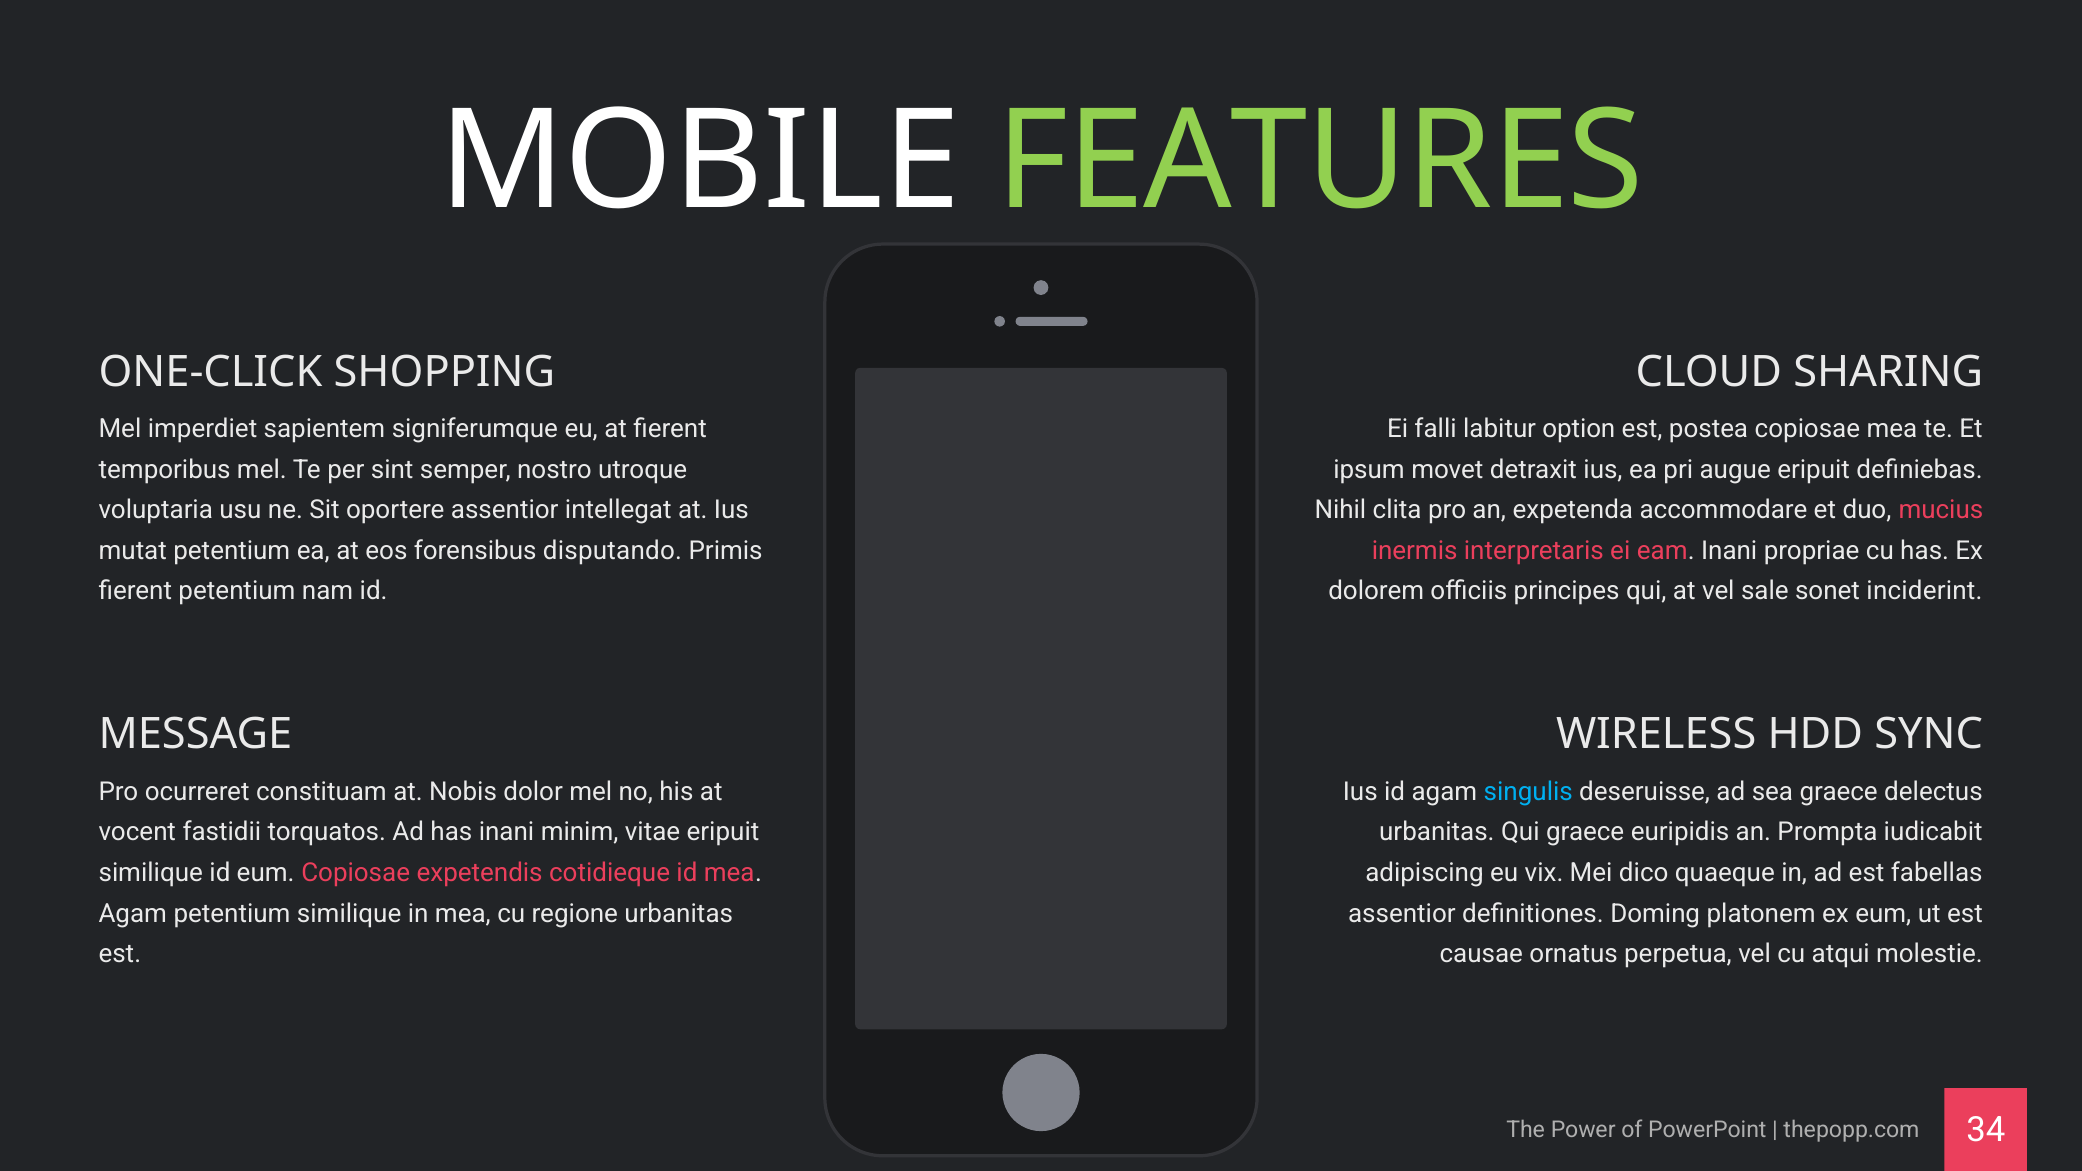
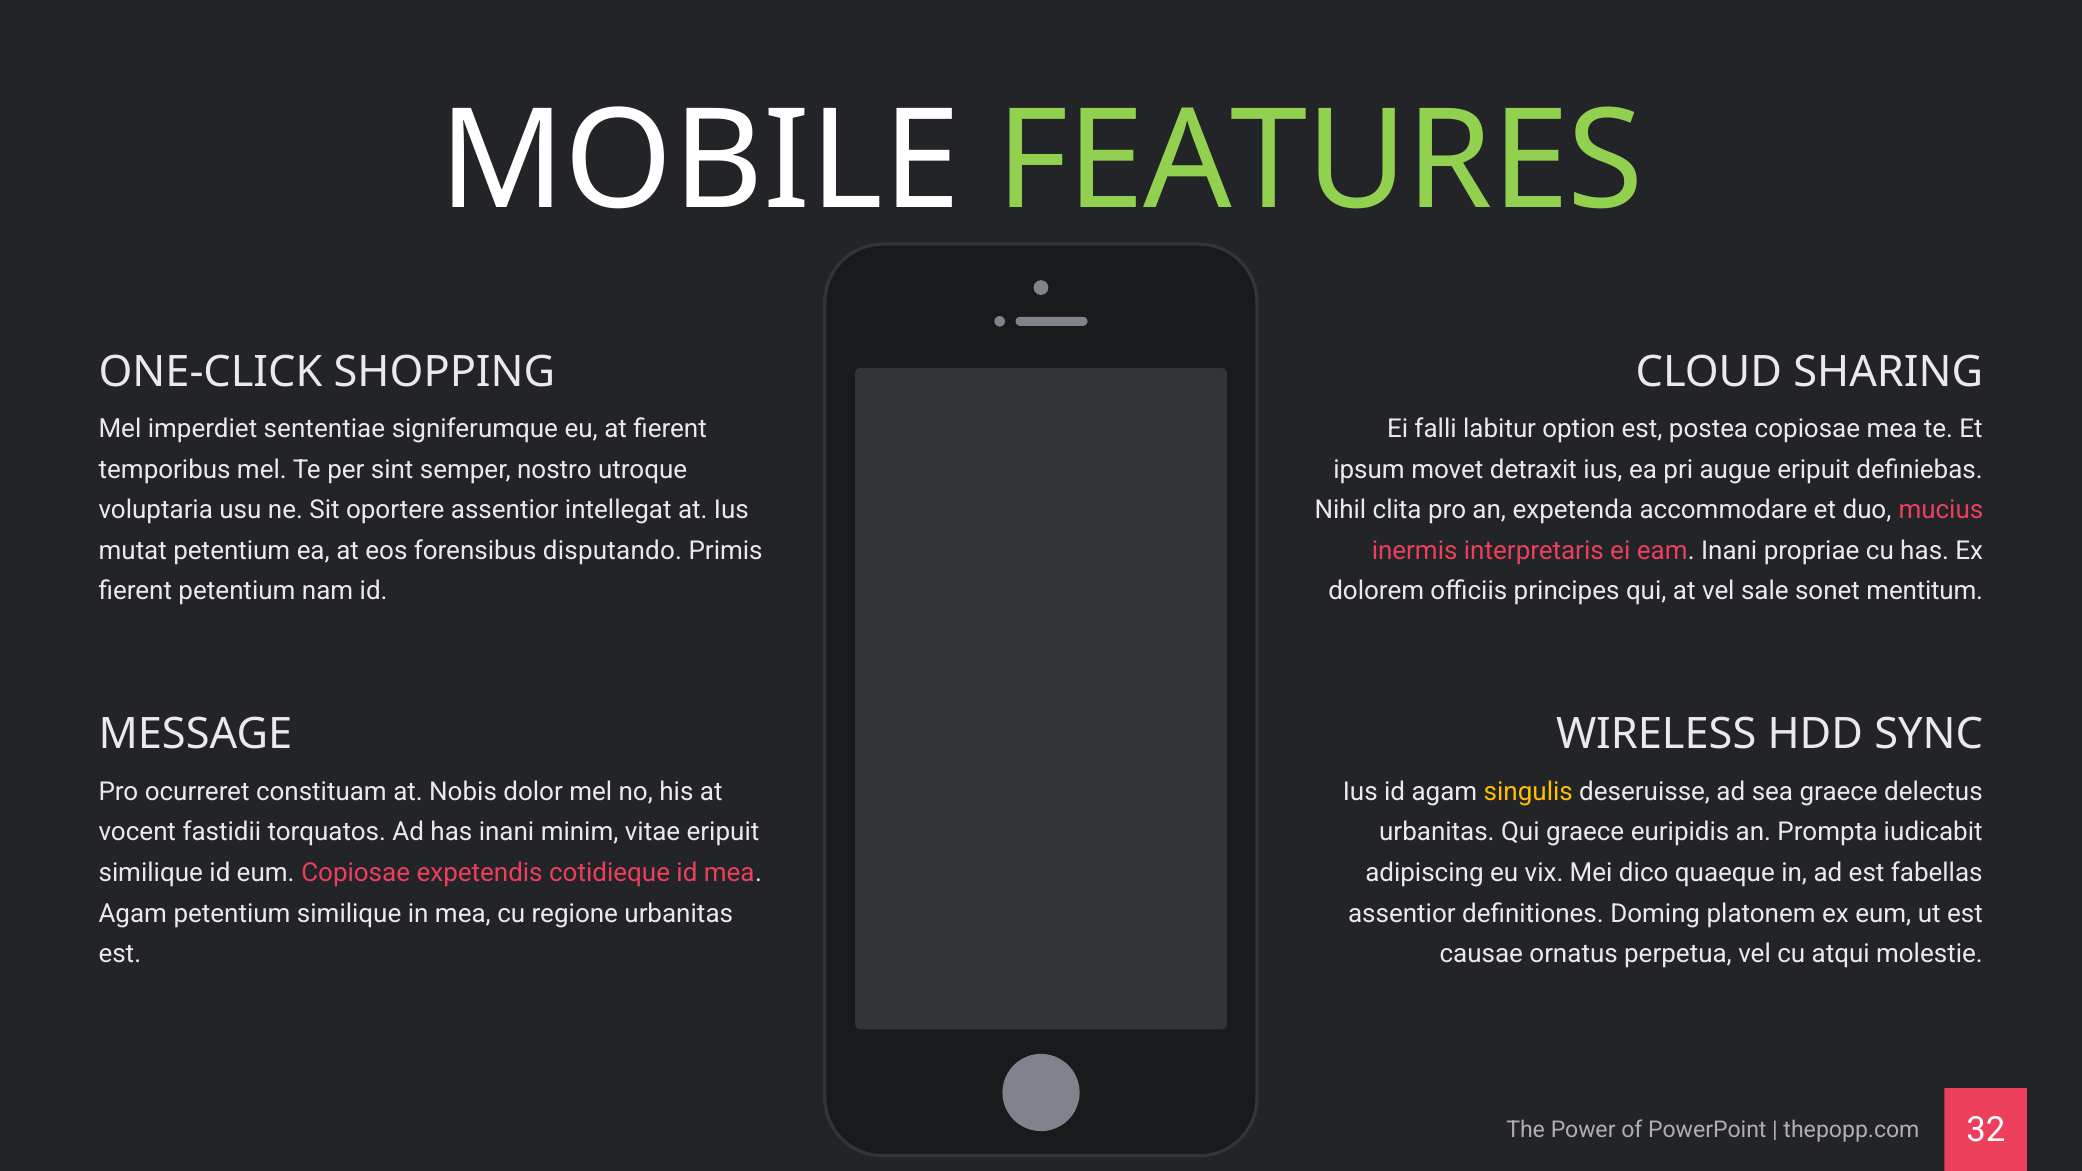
sapientem: sapientem -> sententiae (324, 429)
inciderint: inciderint -> mentitum (1925, 591)
singulis colour: light blue -> yellow (1528, 792)
34: 34 -> 32 (1986, 1130)
